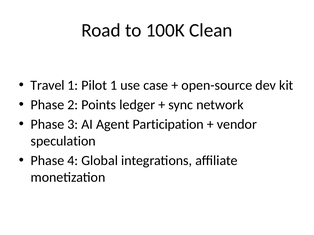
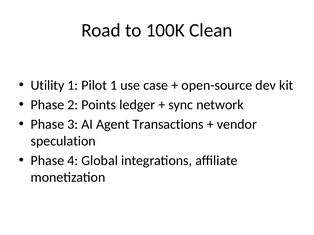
Travel: Travel -> Utility (47, 85)
Participation: Participation -> Transactions (168, 125)
